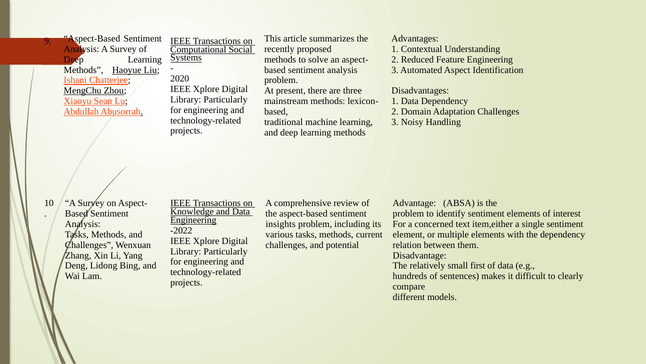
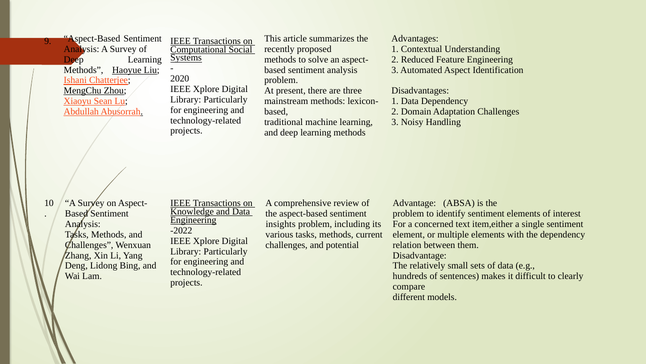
first: first -> sets (478, 265)
